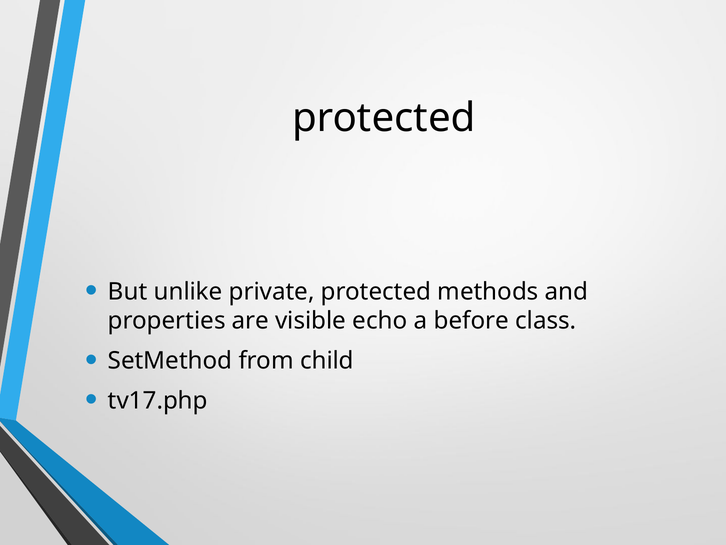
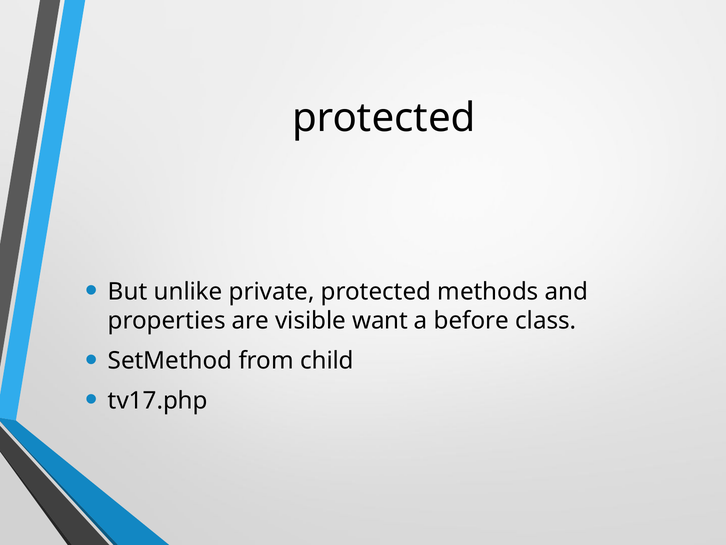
echo: echo -> want (380, 320)
